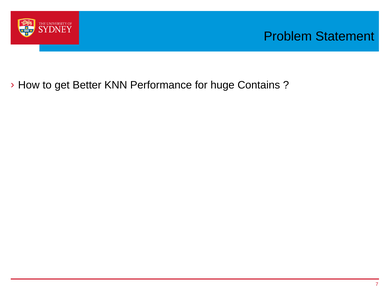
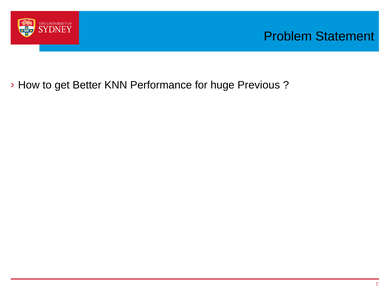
Contains: Contains -> Previous (259, 85)
